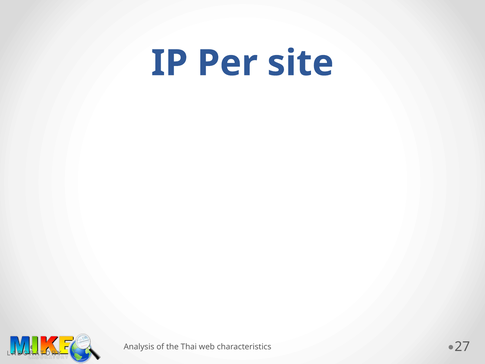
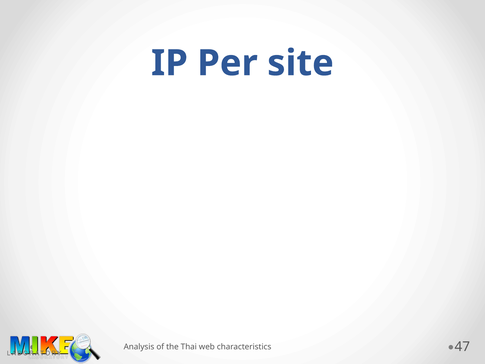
27: 27 -> 47 (462, 347)
